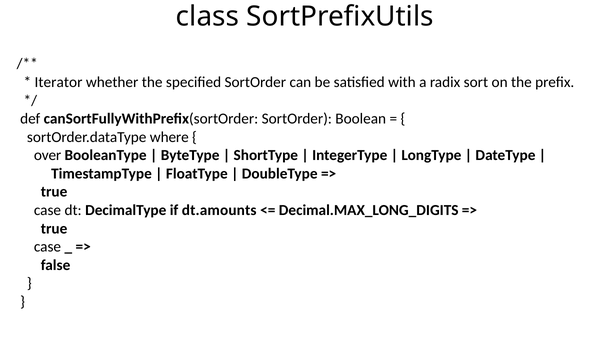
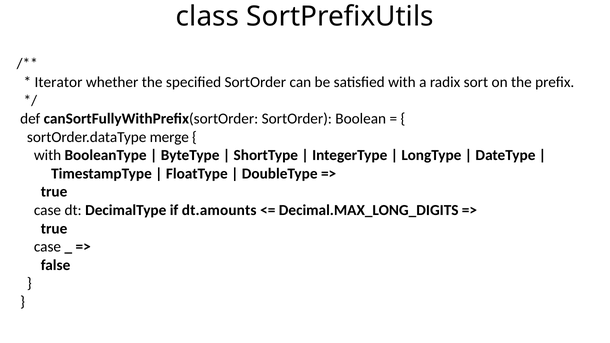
where: where -> merge (169, 137)
over: over -> with (48, 155)
